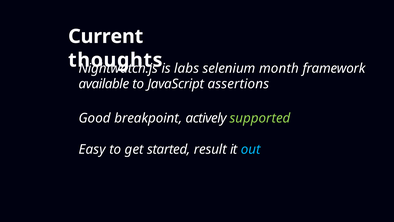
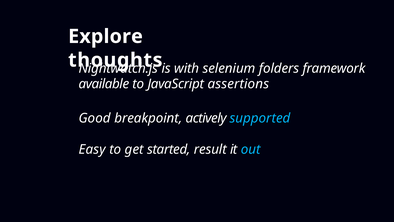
Current: Current -> Explore (105, 36)
labs: labs -> with (187, 68)
month: month -> folders (279, 68)
supported colour: light green -> light blue (260, 118)
